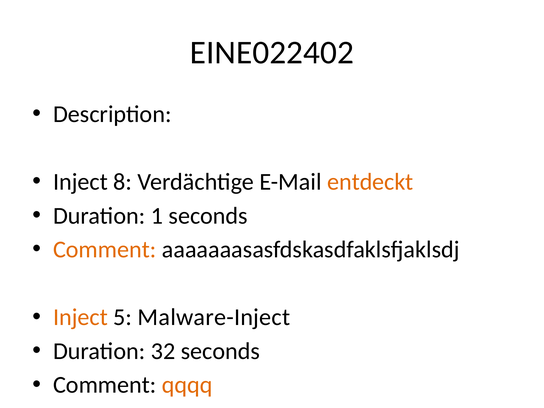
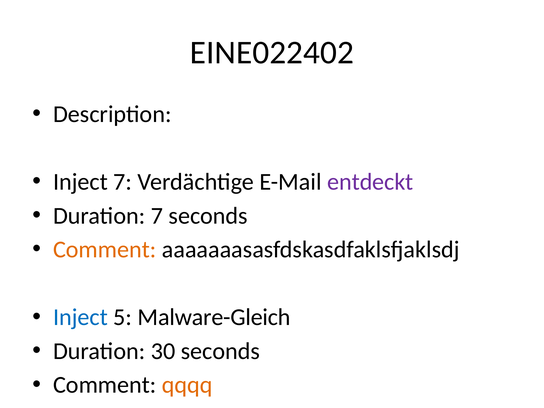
8: 8 -> 7 (123, 182)
entdeckt colour: orange -> purple (370, 182)
Duration 1: 1 -> 7 (157, 216)
Inject colour: orange -> blue (80, 317)
Malware-Inject: Malware-Inject -> Malware-Gleich (214, 317)
32: 32 -> 30 (163, 351)
